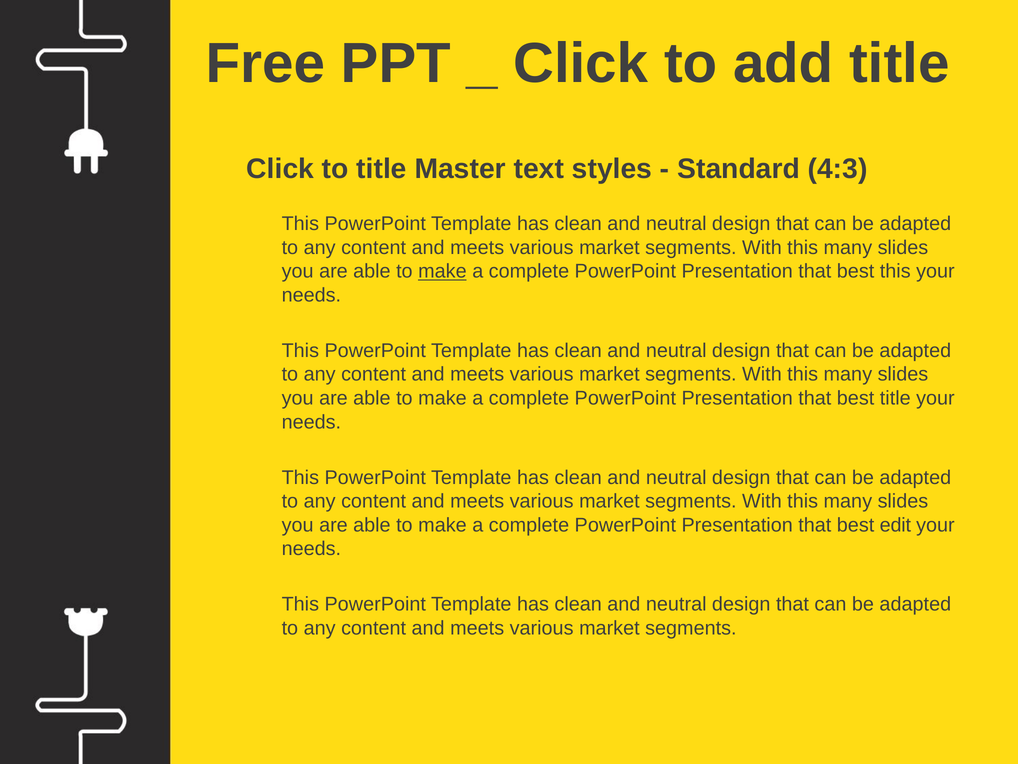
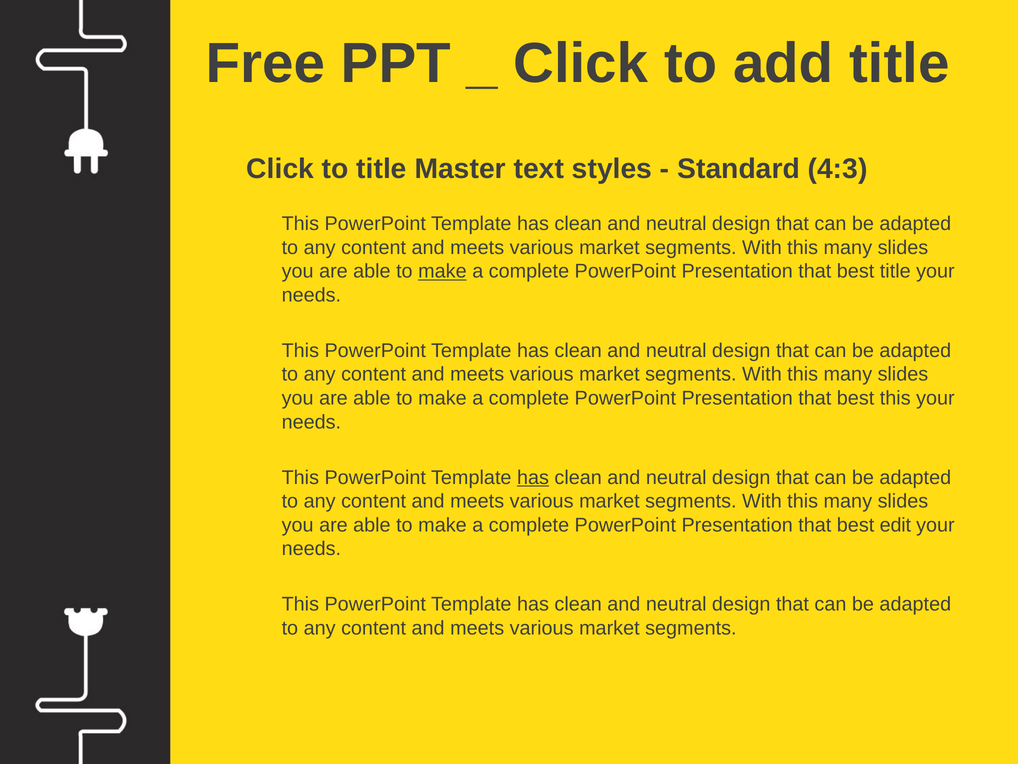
best this: this -> title (895, 271)
best title: title -> this (895, 398)
has underline: none -> present (533, 477)
